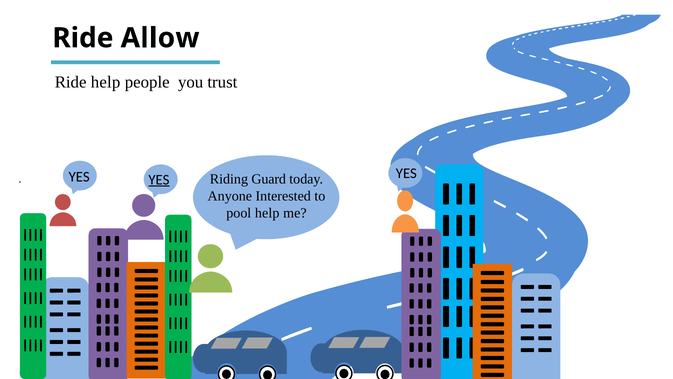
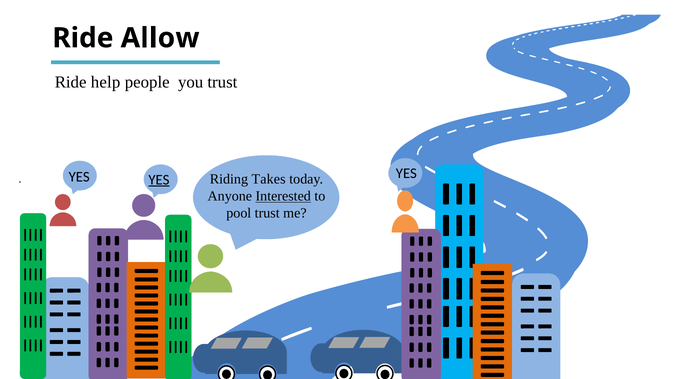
Guard: Guard -> Takes (269, 179)
Interested underline: none -> present (283, 196)
pool help: help -> trust (267, 213)
